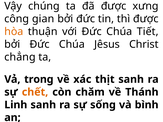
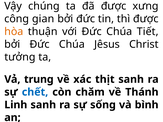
chẳng: chẳng -> tưởng (20, 57)
trong: trong -> trung (39, 79)
chết colour: orange -> blue (35, 92)
